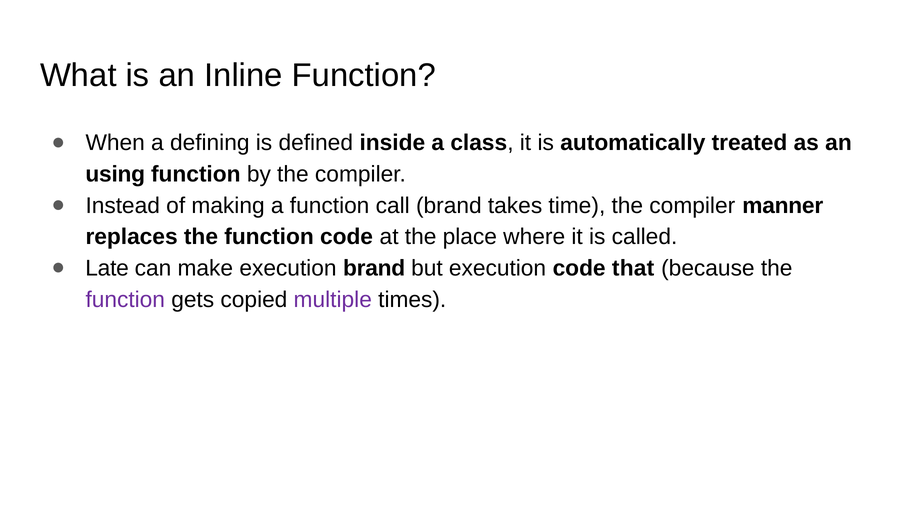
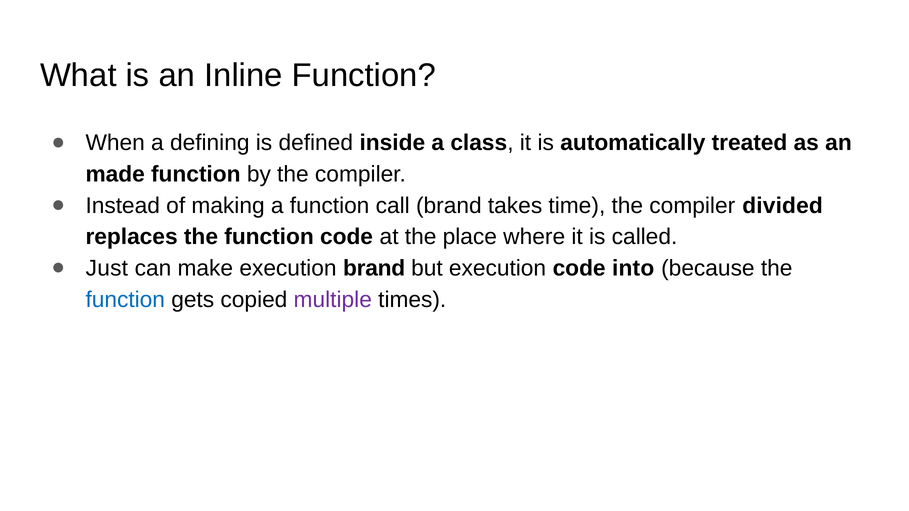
using: using -> made (115, 174)
manner: manner -> divided (783, 206)
Late: Late -> Just (107, 268)
that: that -> into (633, 268)
function colour: purple -> blue (125, 300)
